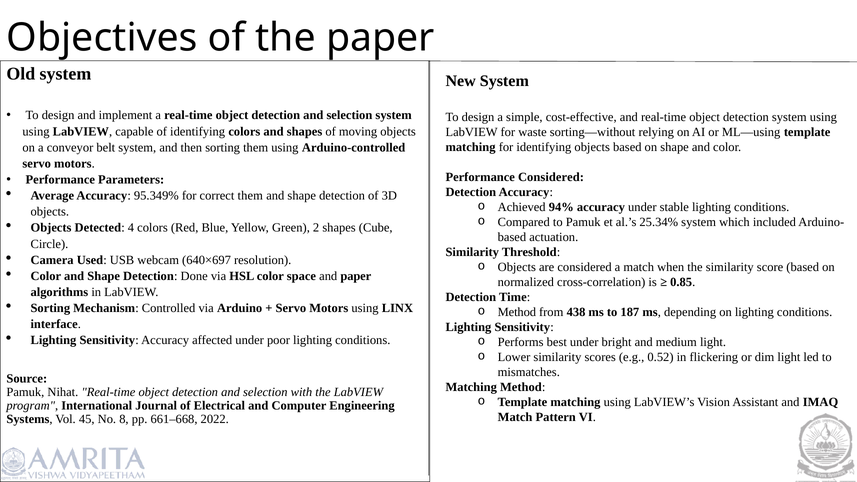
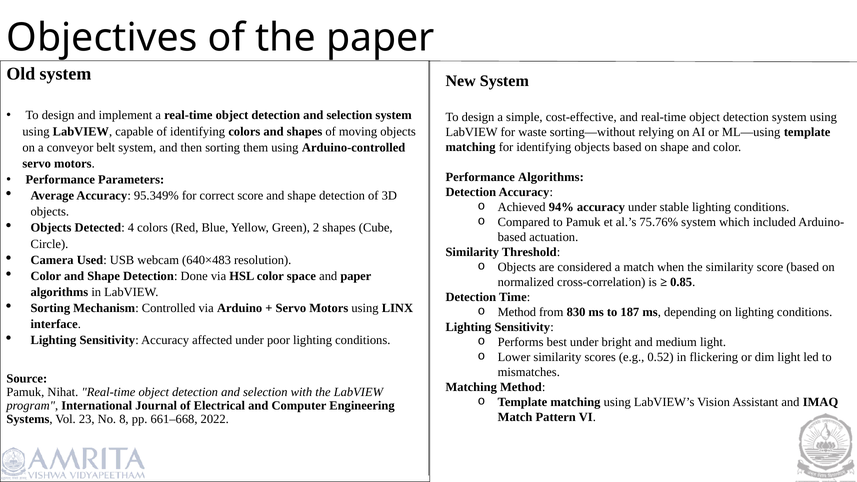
Performance Considered: Considered -> Algorithms (551, 177)
correct them: them -> score (250, 196)
25.34%: 25.34% -> 75.76% (659, 222)
640×697: 640×697 -> 640×483 (207, 260)
438: 438 -> 830 (576, 312)
45: 45 -> 23 (87, 419)
